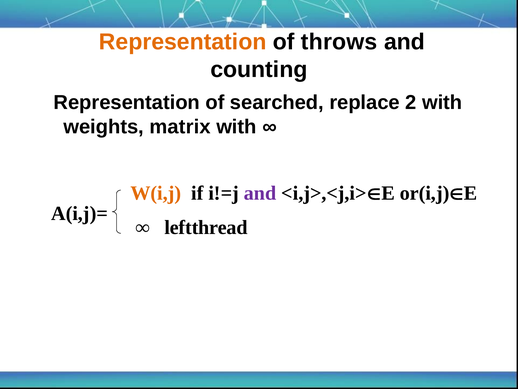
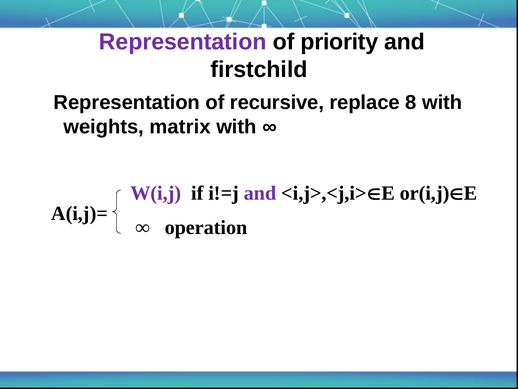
Representation colour: orange -> purple (183, 42)
throws: throws -> priority (339, 42)
counting: counting -> firstchild (259, 69)
searched: searched -> recursive (277, 103)
2: 2 -> 8 (411, 103)
W(i,j colour: orange -> purple (156, 193)
leftthread: leftthread -> operation (206, 227)
